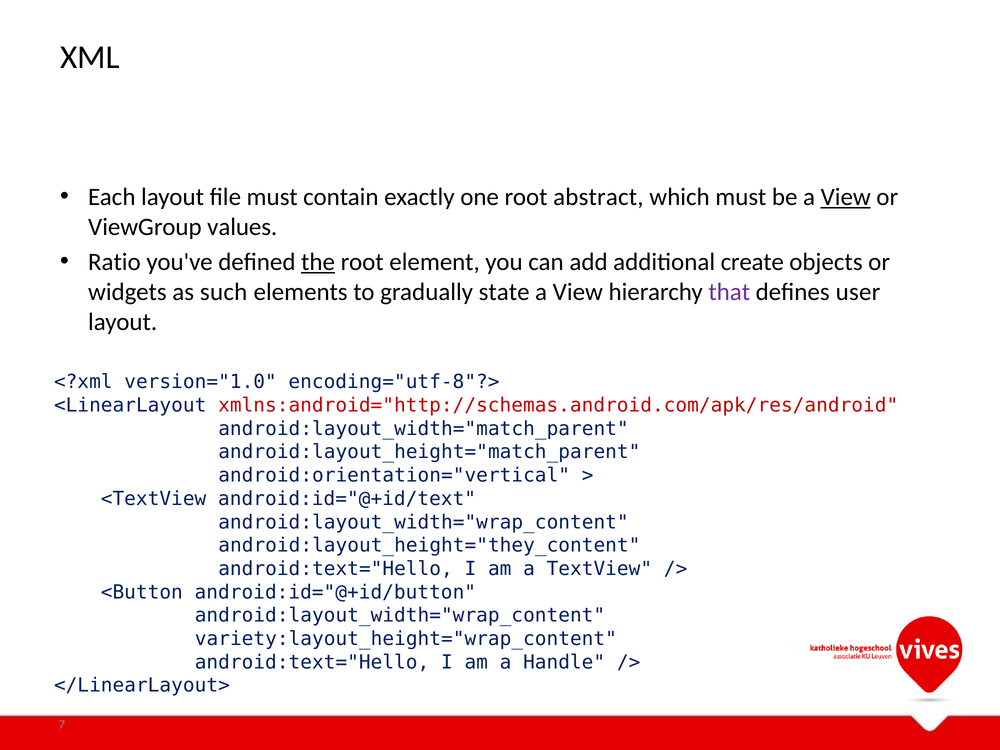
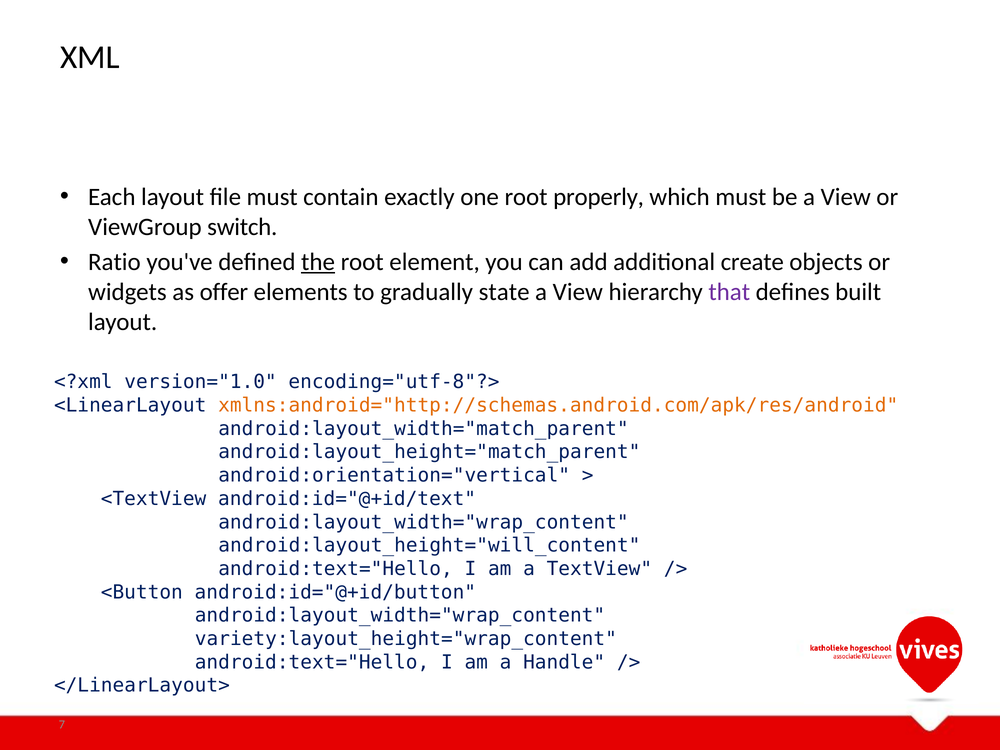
abstract: abstract -> properly (599, 197)
View underline: present -> none (846, 197)
values: values -> switch (242, 227)
such: such -> offer (224, 292)
user: user -> built (858, 292)
xmlns:android="http://schemas.android.com/apk/res/android colour: red -> orange (558, 405)
android:layout_height="they_content: android:layout_height="they_content -> android:layout_height="will_content (429, 545)
